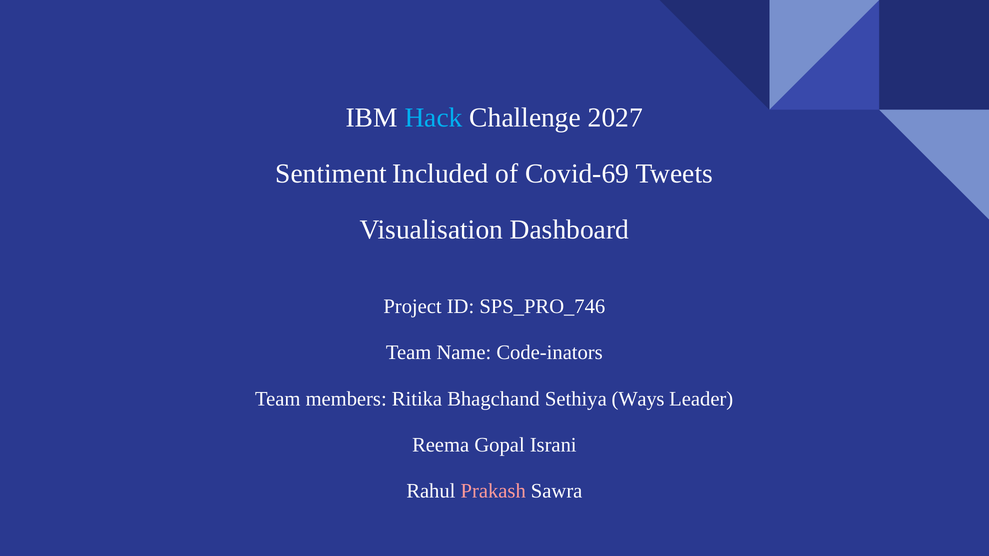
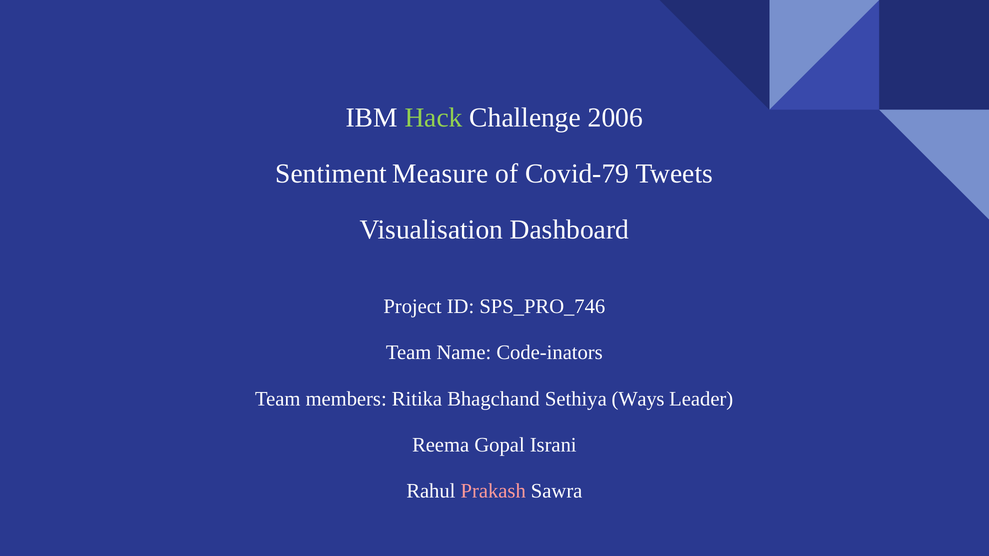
Hack colour: light blue -> light green (434, 118)
2027: 2027 -> 2006 (615, 118)
Included: Included -> Measure (440, 174)
Covid-69: Covid-69 -> Covid-79 (577, 174)
